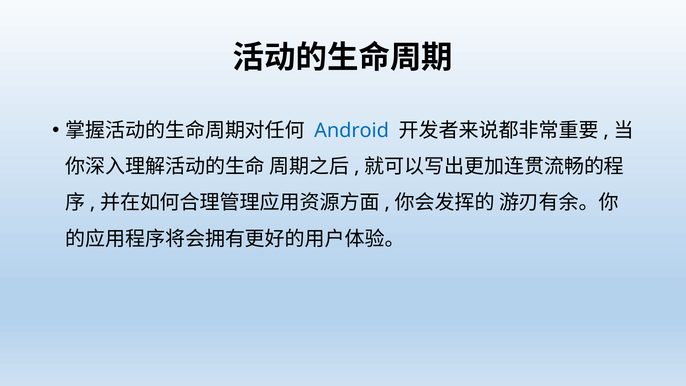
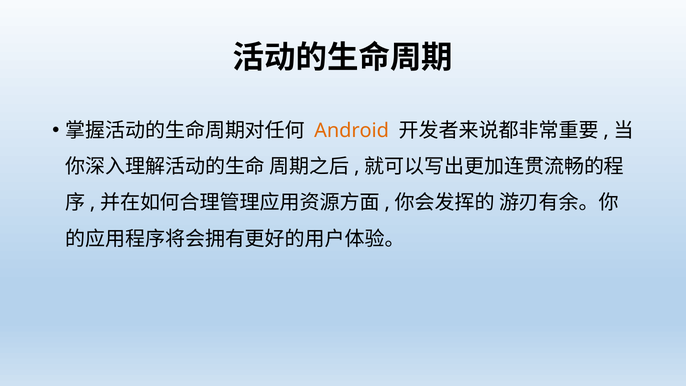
Android colour: blue -> orange (352, 131)
